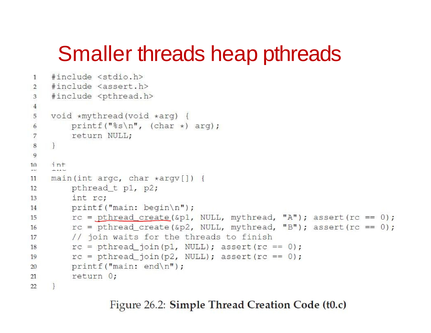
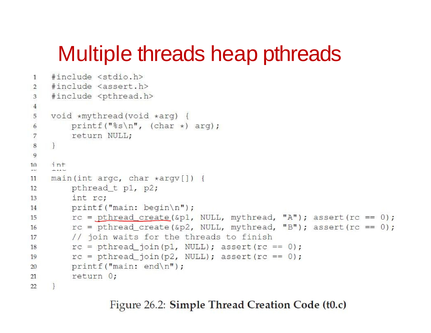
Smaller: Smaller -> Multiple (95, 54)
